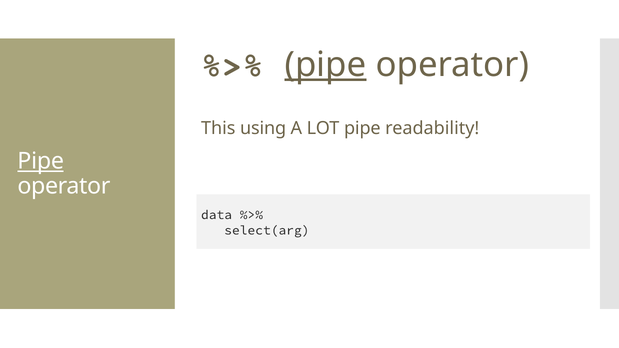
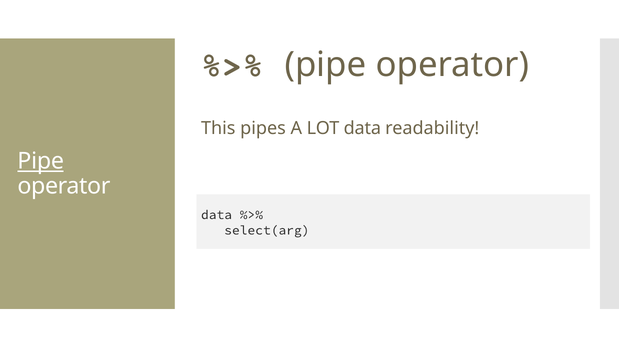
pipe underline: present -> none (326, 65)
using: using -> pipes (263, 128)
LOT pipe: pipe -> data (362, 128)
